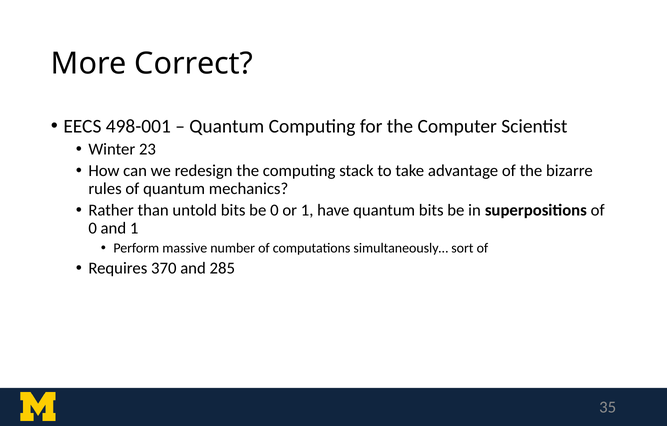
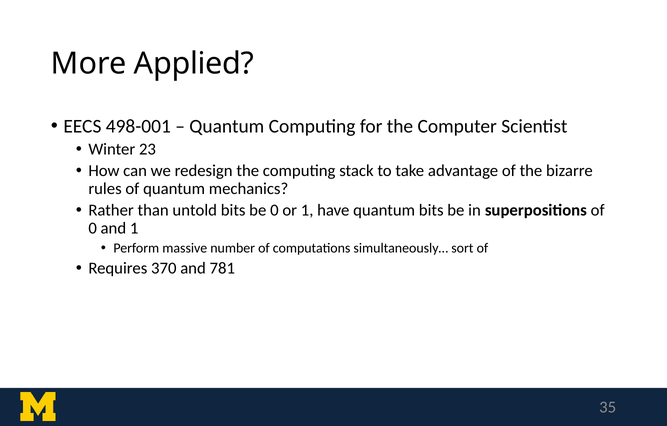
Correct: Correct -> Applied (194, 64)
285: 285 -> 781 (222, 268)
